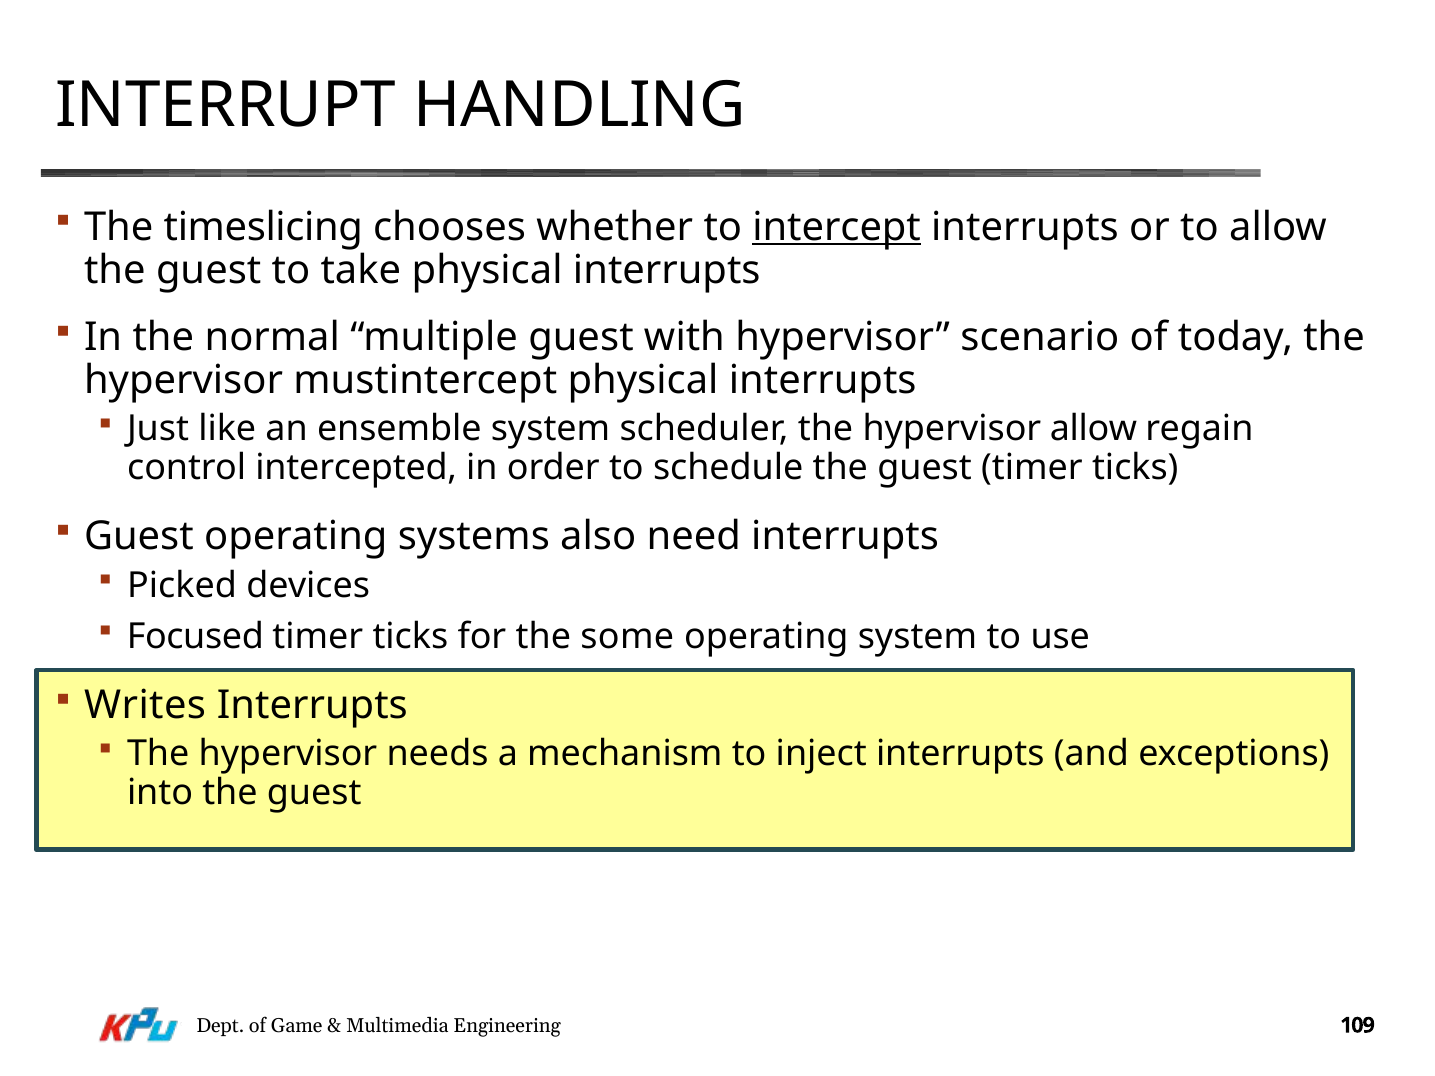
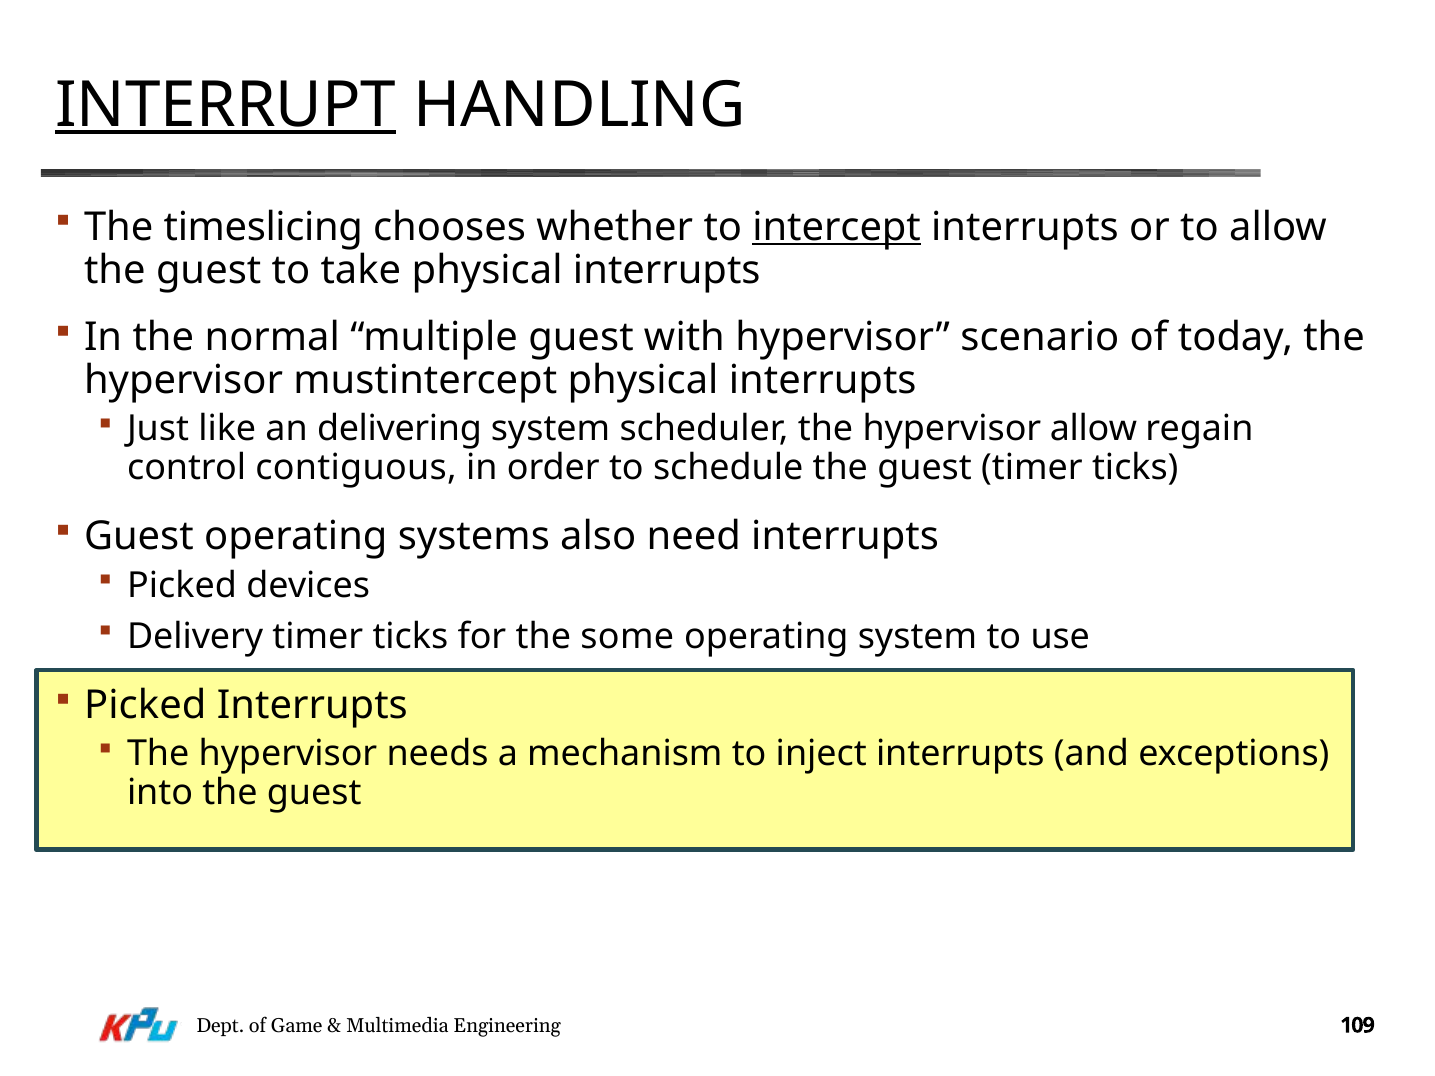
INTERRUPT underline: none -> present (226, 105)
ensemble: ensemble -> delivering (399, 429)
intercepted: intercepted -> contiguous (356, 468)
Focused: Focused -> Delivery (195, 636)
Writes: Writes -> Picked (145, 705)
